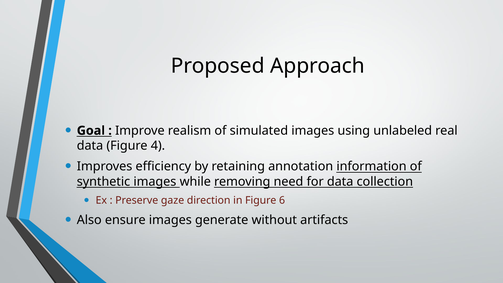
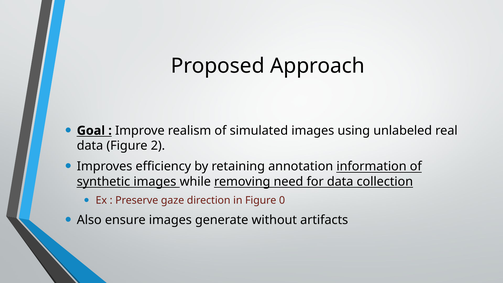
4: 4 -> 2 (158, 146)
6: 6 -> 0 (282, 200)
